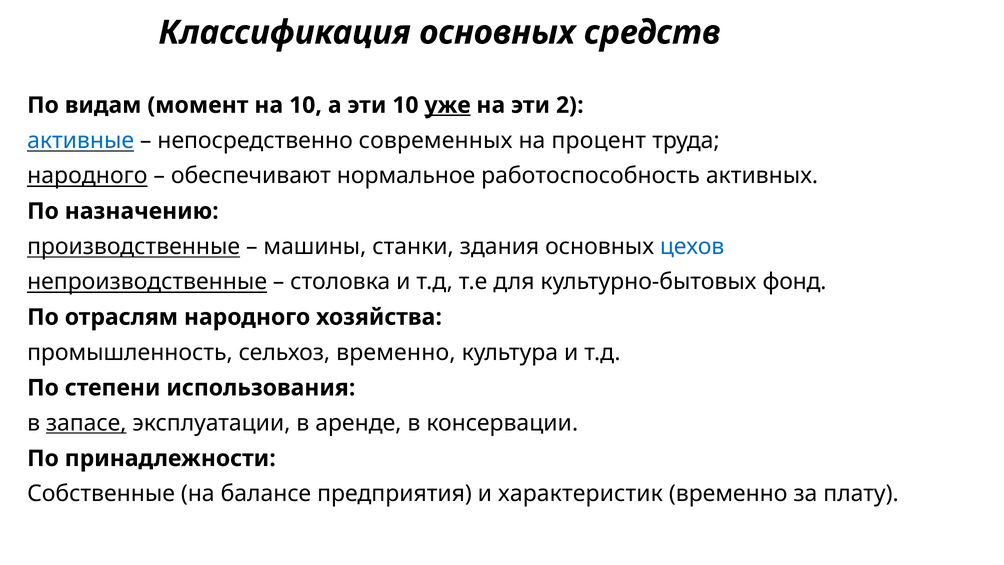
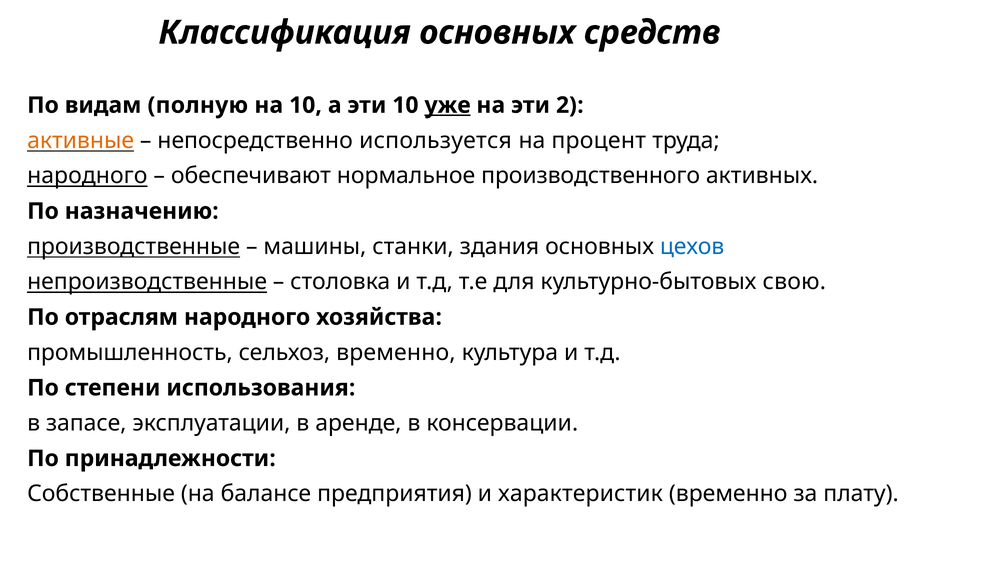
момент: момент -> полную (198, 105)
активные colour: blue -> orange (81, 140)
современных: современных -> используется (436, 140)
работоспособность: работоспособность -> производственного (591, 176)
фонд: фонд -> свою (794, 282)
запасе underline: present -> none (86, 423)
